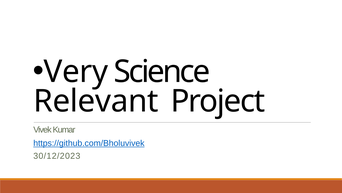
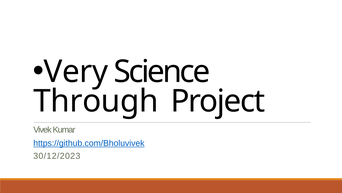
Relevant: Relevant -> Through (96, 101)
